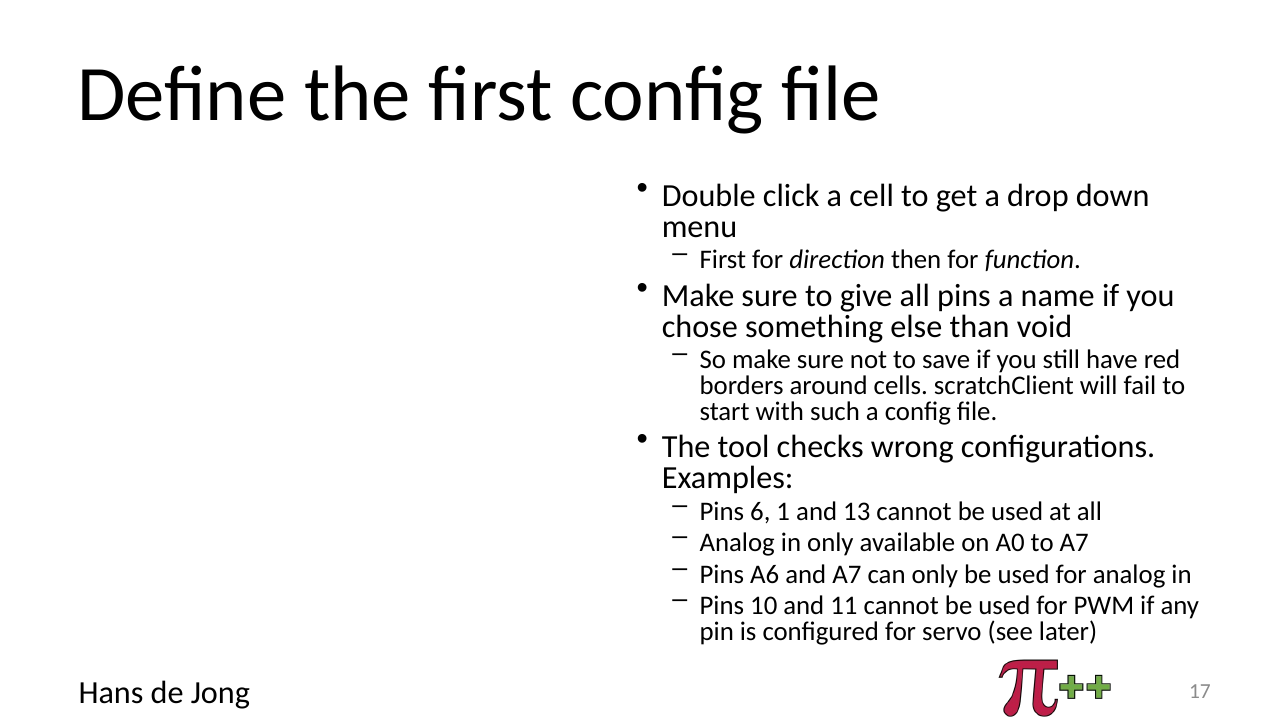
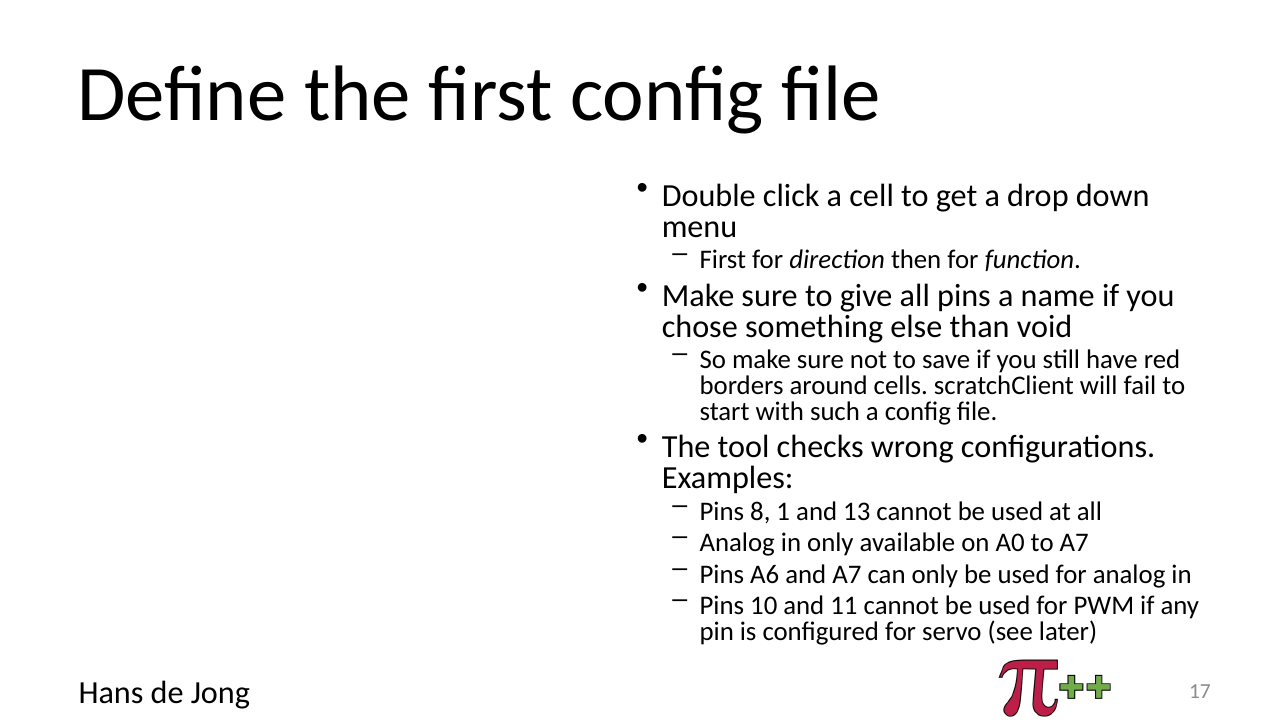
6: 6 -> 8 (760, 512)
